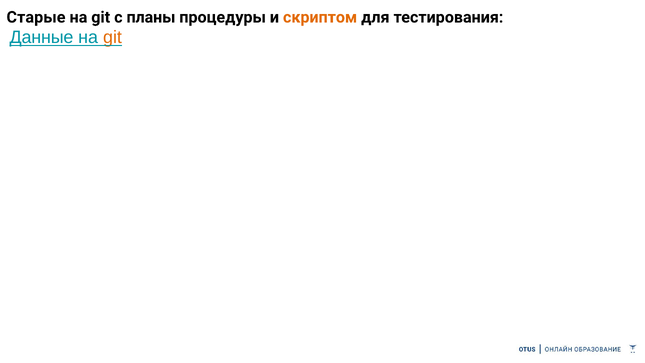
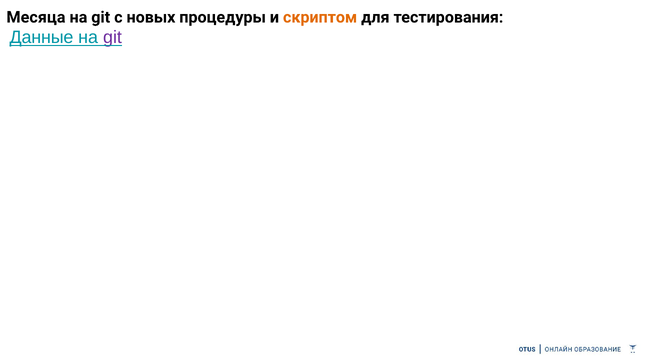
Старые: Старые -> Месяца (36, 17)
планы: планы -> новых (151, 17)
git colour: orange -> purple (113, 37)
